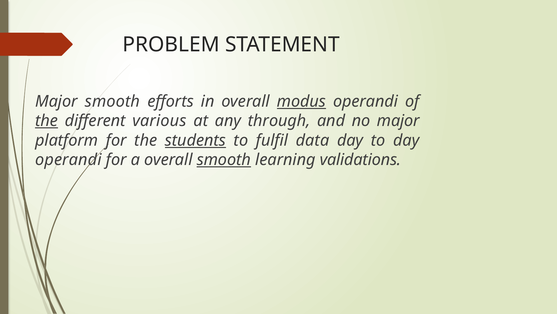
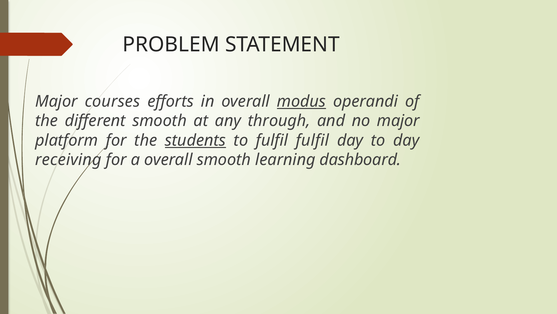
Major smooth: smooth -> courses (112, 101)
the underline: present -> none (47, 121)
different various: various -> smooth (160, 121)
fulfil data: data -> fulfil (313, 140)
operandi: operandi -> receiving (68, 159)
smooth underline: present -> none (224, 159)
validations: validations -> dashboard (360, 159)
